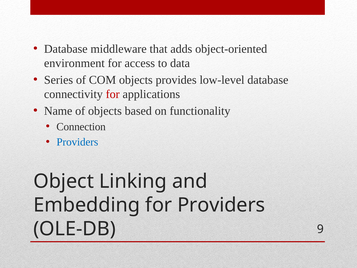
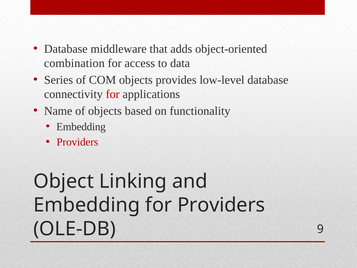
environment: environment -> combination (74, 63)
Connection: Connection -> Embedding (81, 127)
Providers colour: blue -> red (77, 142)
